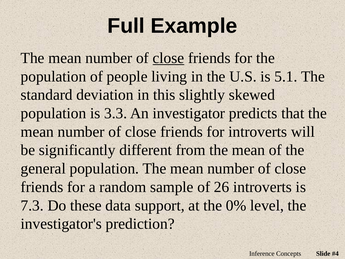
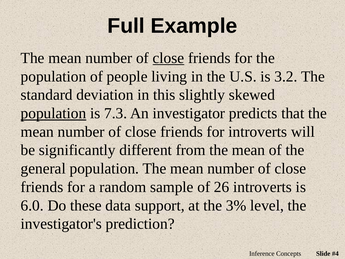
5.1: 5.1 -> 3.2 (286, 76)
population underline: none -> present (53, 113)
3.3: 3.3 -> 7.3 (116, 113)
7.3: 7.3 -> 6.0 (32, 205)
0%: 0% -> 3% (236, 205)
